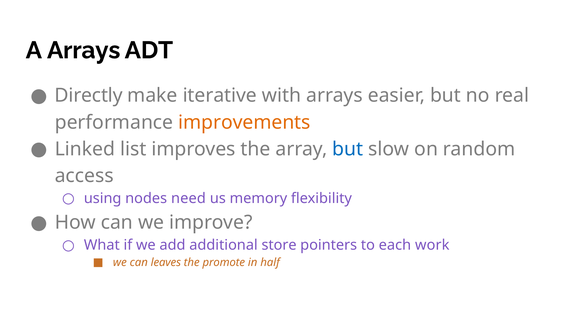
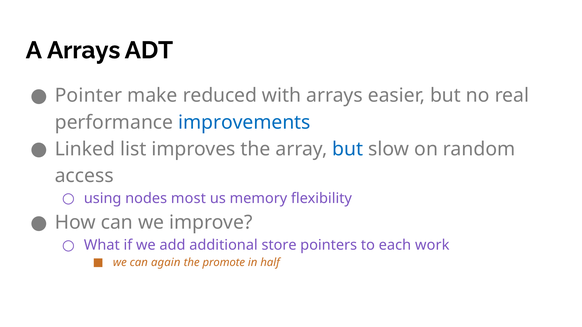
Directly: Directly -> Pointer (88, 96)
iterative: iterative -> reduced (220, 96)
improvements colour: orange -> blue (244, 122)
need: need -> most (188, 199)
leaves: leaves -> again (166, 263)
